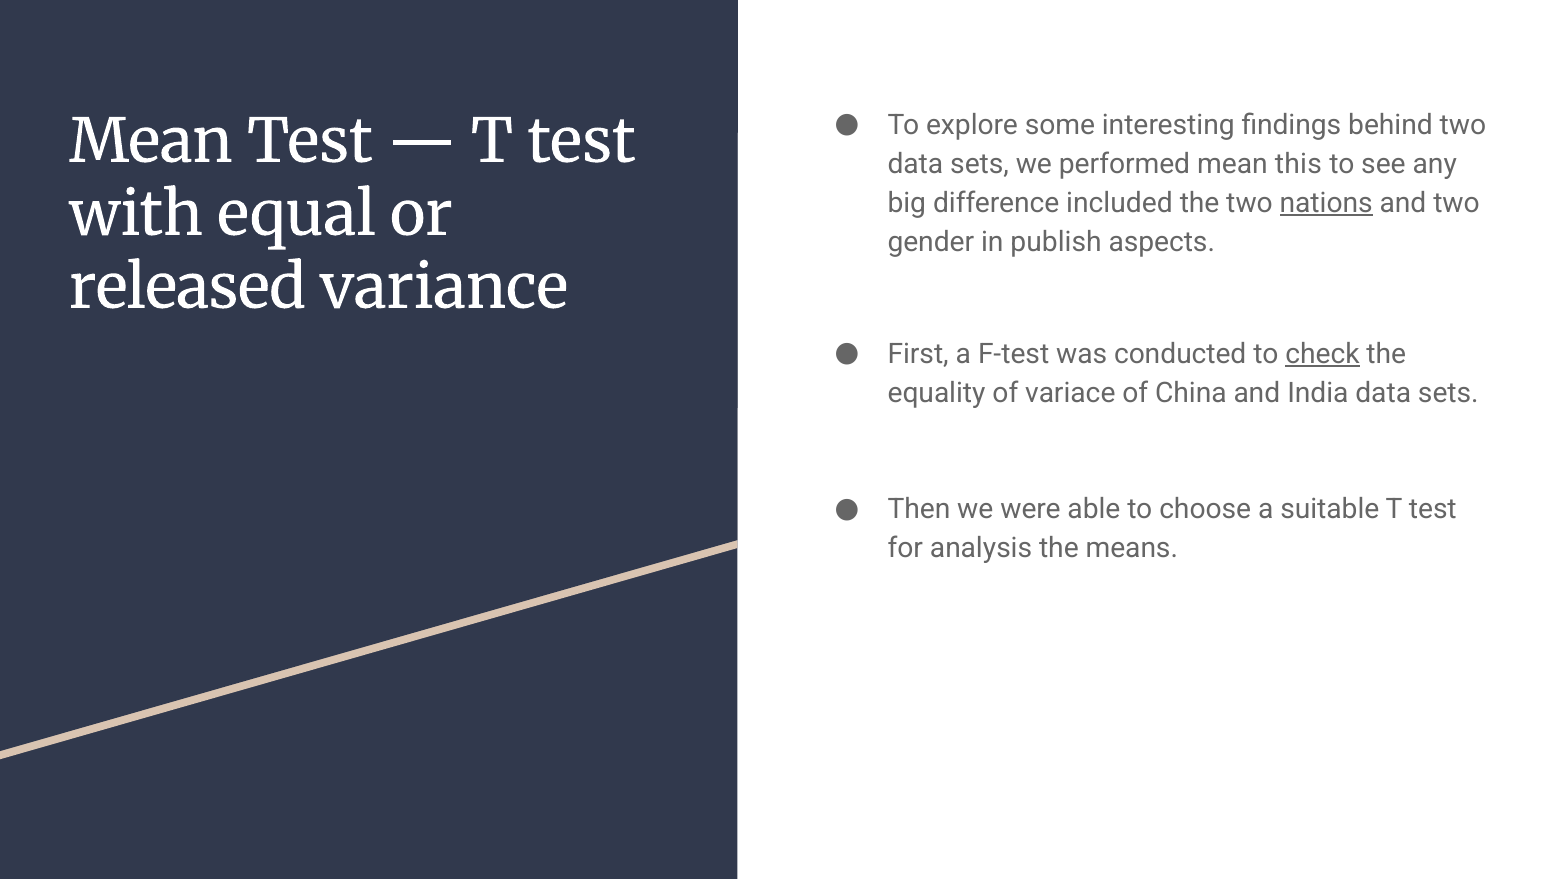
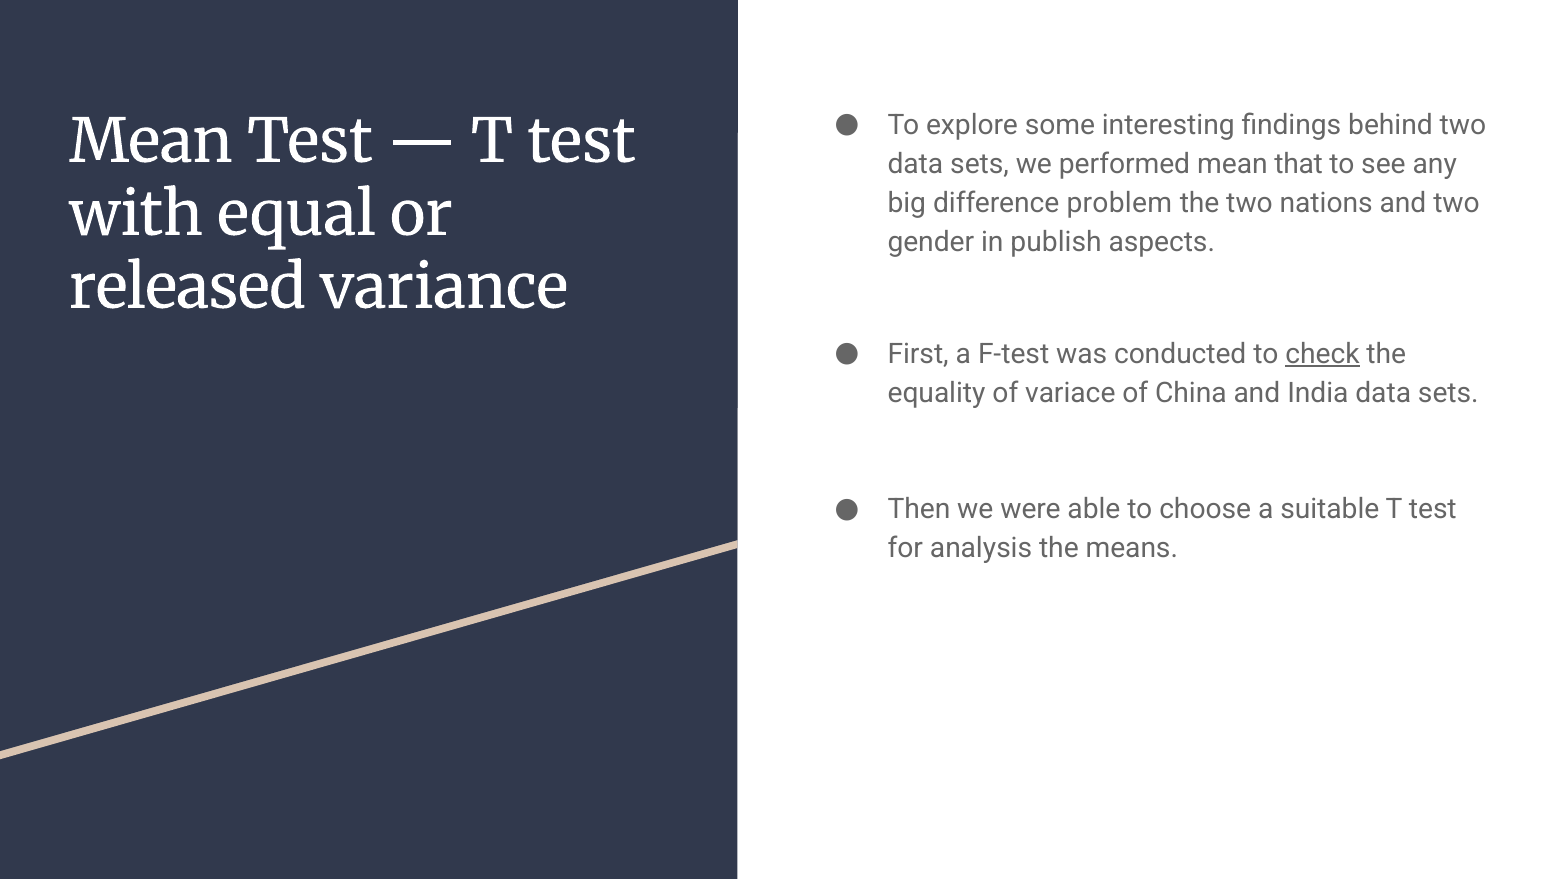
this: this -> that (1299, 164)
included: included -> problem (1119, 203)
nations underline: present -> none (1326, 203)
